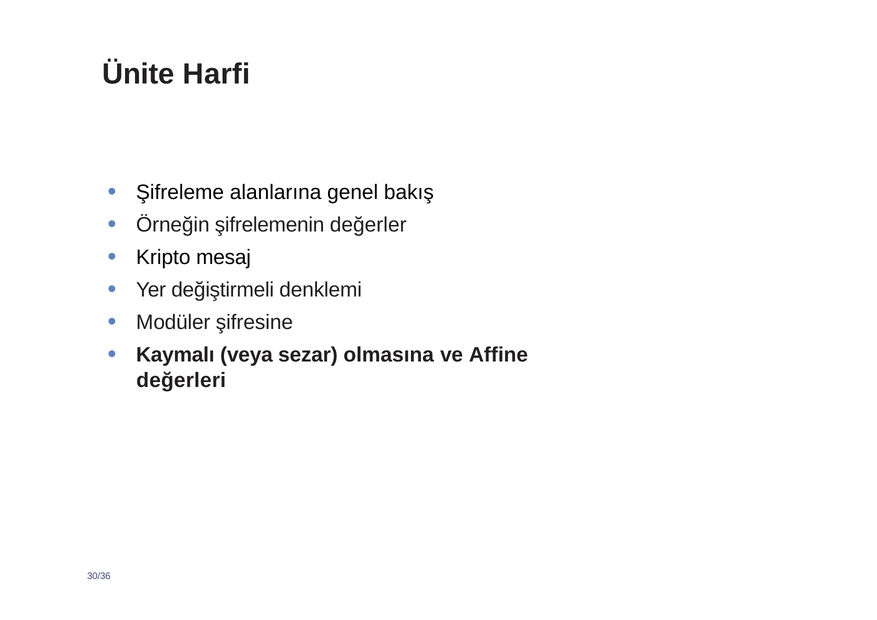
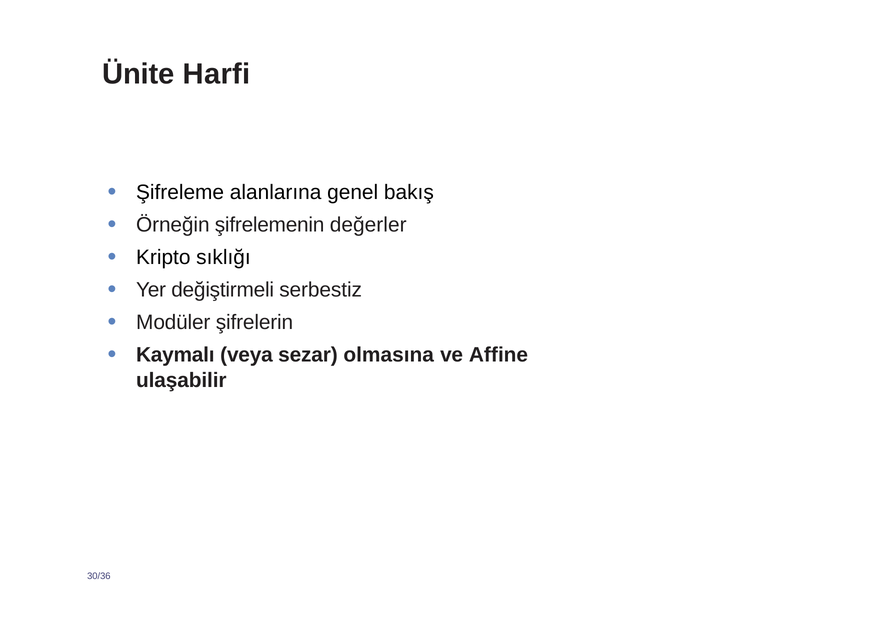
mesaj: mesaj -> sıklığı (223, 257)
denklemi: denklemi -> serbestiz (321, 290)
şifresine: şifresine -> şifrelerin (254, 322)
değerleri: değerleri -> ulaşabilir (181, 380)
